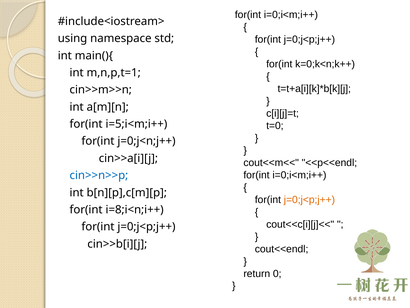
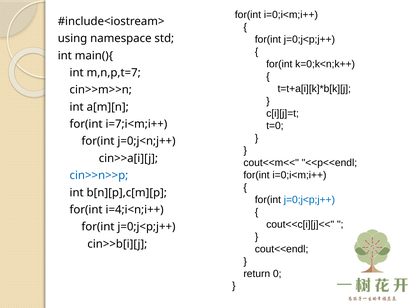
m,n,p,t=1: m,n,p,t=1 -> m,n,p,t=7 (114, 73)
i=5;i<m;i++: i=5;i<m;i++ -> i=7;i<m;i++ (136, 124)
j=0;j<p;j++ colour: orange -> blue (309, 199)
i=8;i<n;i++: i=8;i<n;i++ -> i=4;i<n;i++ (135, 209)
